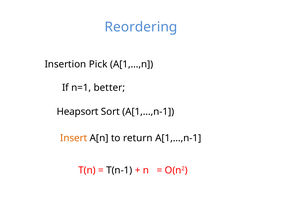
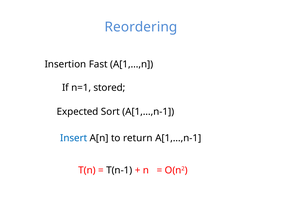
Pick: Pick -> Fast (98, 64)
better: better -> stored (109, 88)
Heapsort: Heapsort -> Expected (78, 112)
Insert colour: orange -> blue (74, 138)
